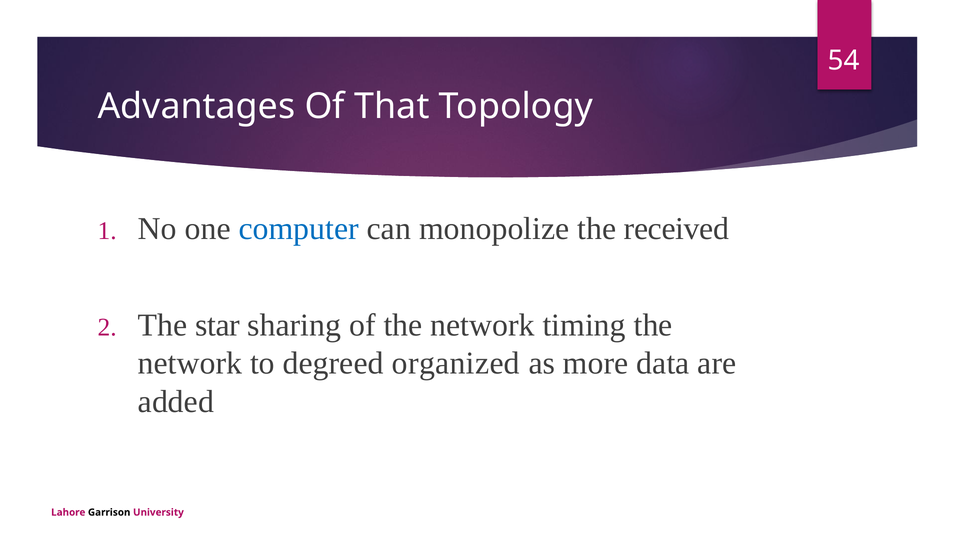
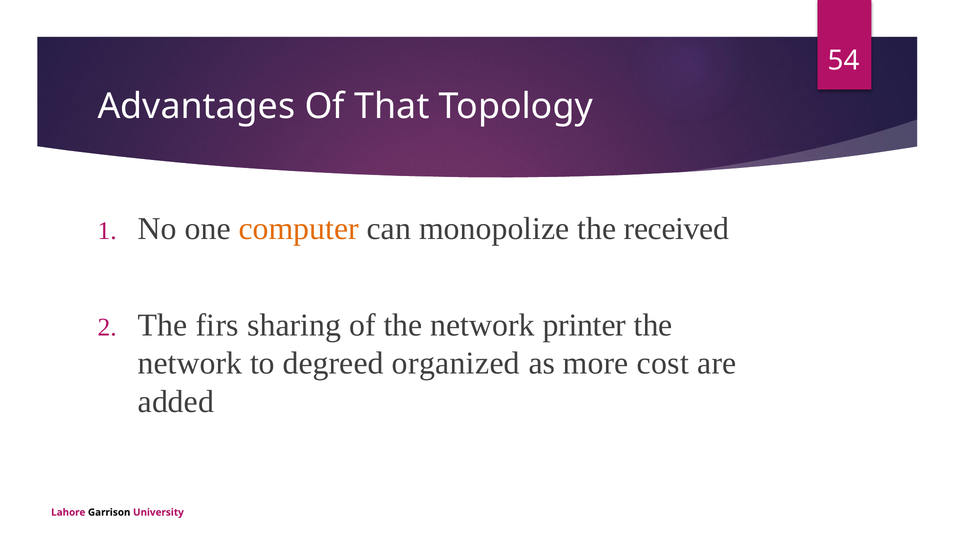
computer colour: blue -> orange (299, 229)
star: star -> firs (217, 325)
timing: timing -> printer (584, 325)
data: data -> cost (663, 363)
